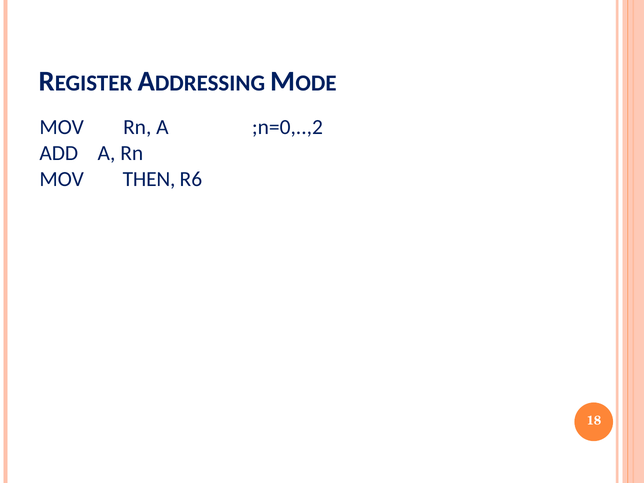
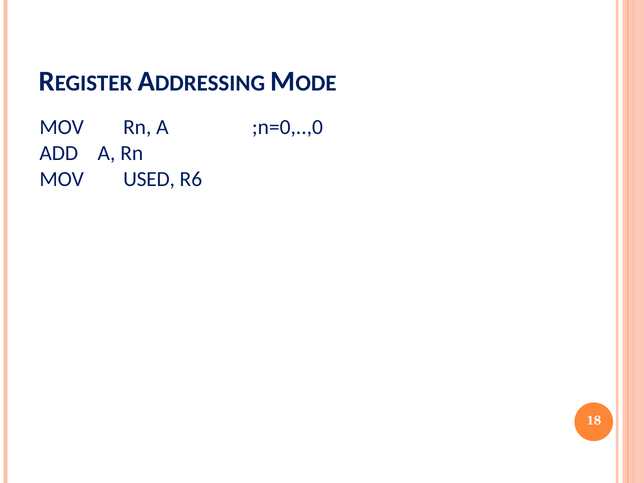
;n=0,..,2: ;n=0,..,2 -> ;n=0,..,0 (287, 127)
THEN: THEN -> USED (149, 179)
